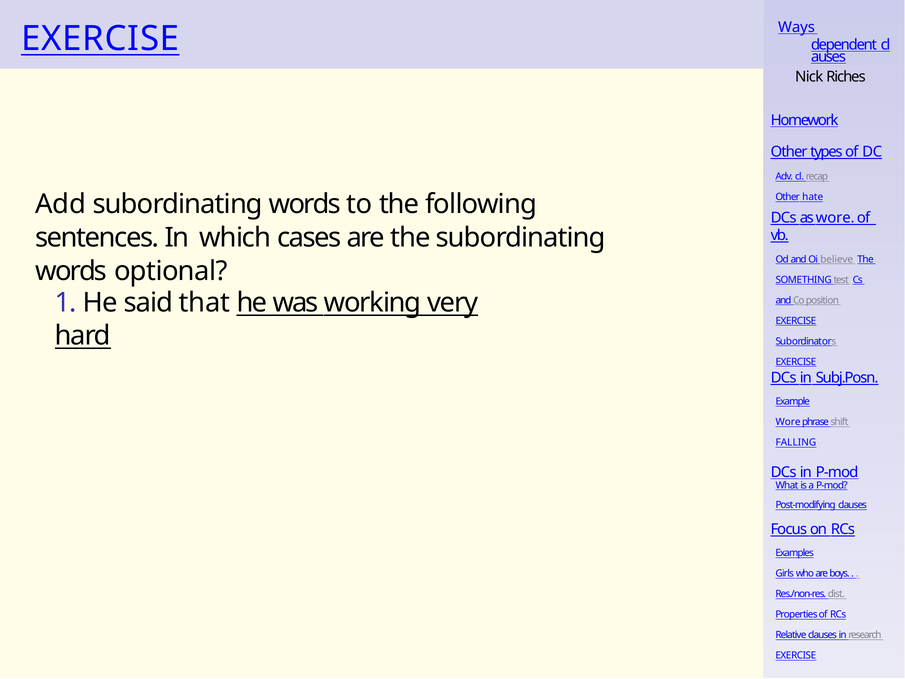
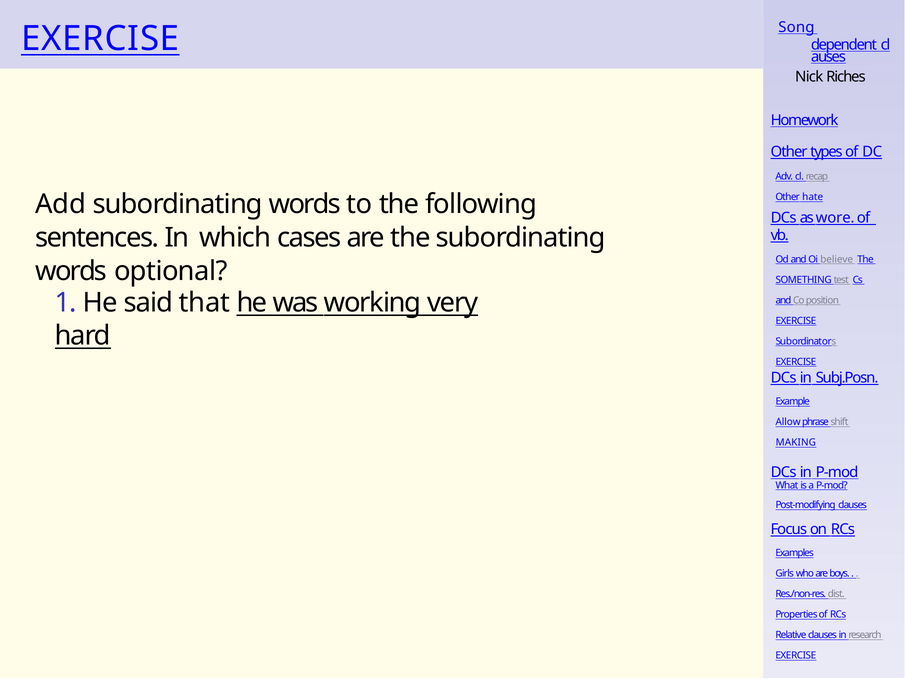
Ways: Ways -> Song (796, 27)
Wore: Wore -> Allow (788, 422)
FALLING: FALLING -> MAKING (796, 443)
